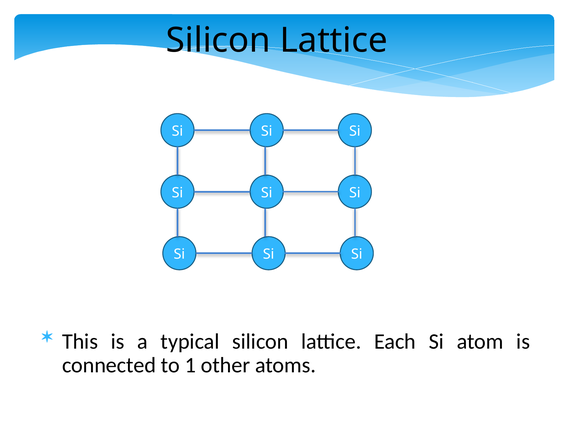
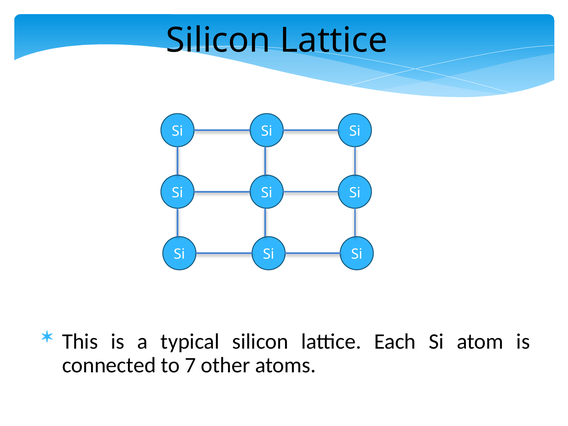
1: 1 -> 7 (190, 365)
